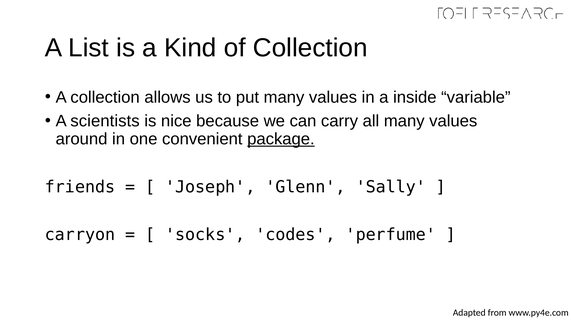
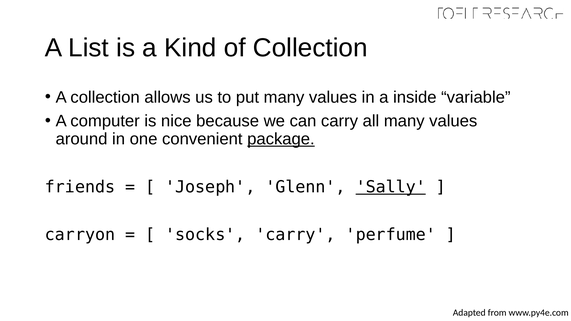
scientists: scientists -> computer (105, 121)
Sally underline: none -> present (391, 187)
socks codes: codes -> carry (296, 235)
